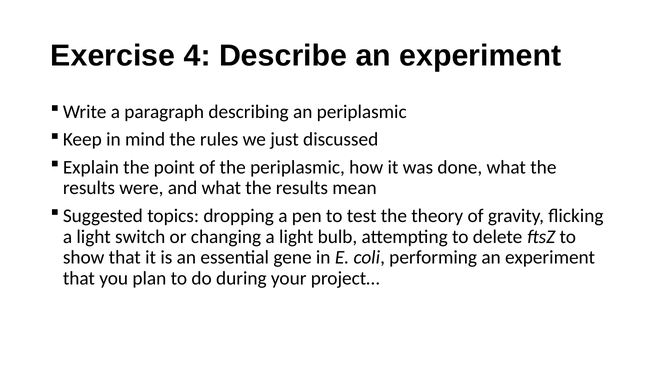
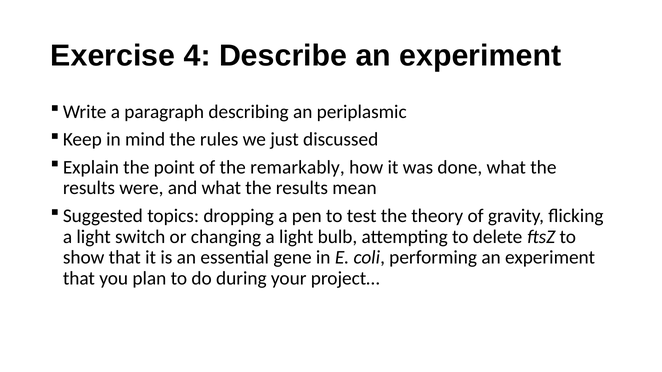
the periplasmic: periplasmic -> remarkably (297, 167)
